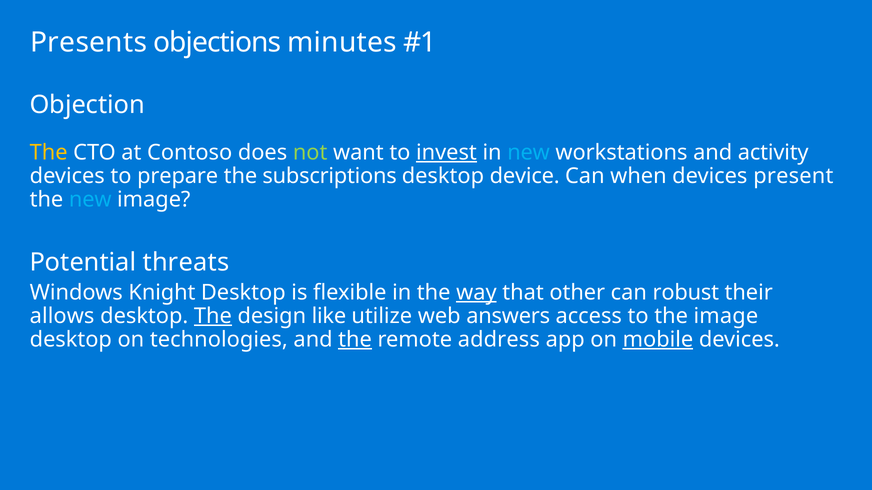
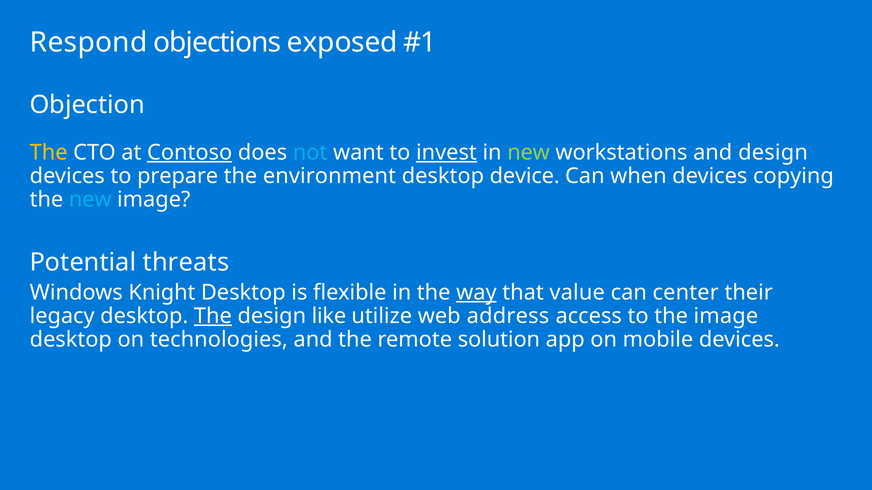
Presents: Presents -> Respond (89, 42)
minutes: minutes -> exposed (342, 42)
Contoso underline: none -> present (190, 153)
not colour: light green -> light blue (310, 153)
new colour: light blue -> light green (529, 153)
and activity: activity -> design (773, 153)
subscriptions: subscriptions -> environment (329, 176)
present: present -> copying (793, 176)
other: other -> value (577, 293)
robust: robust -> center (686, 293)
allows: allows -> legacy (62, 316)
answers: answers -> address (508, 316)
the underline: present -> none (355, 340)
address: address -> solution (499, 340)
mobile underline: present -> none (658, 340)
